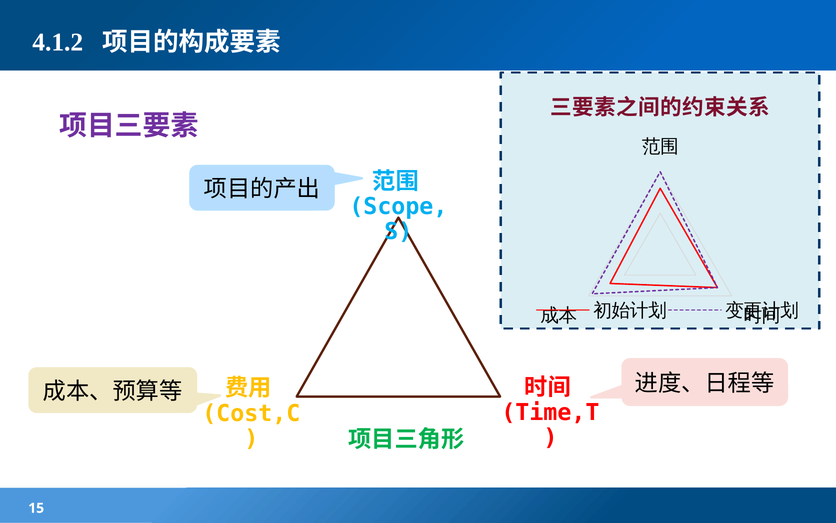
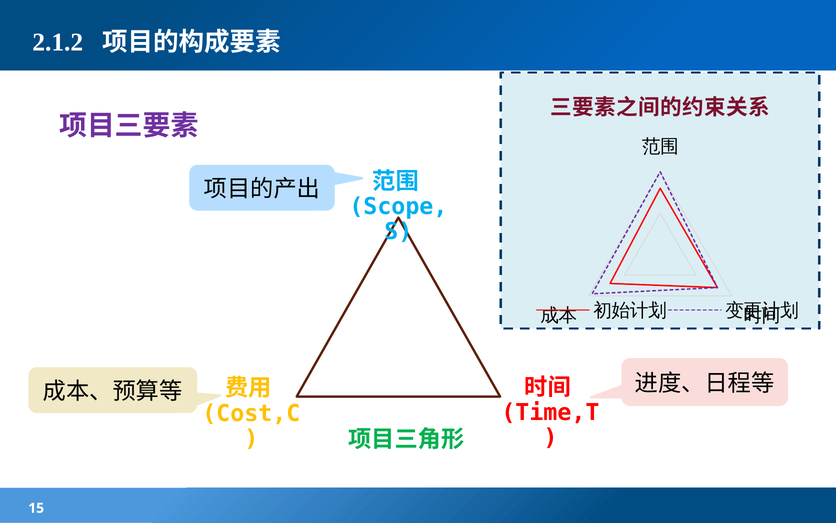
4.1.2: 4.1.2 -> 2.1.2 (58, 42)
